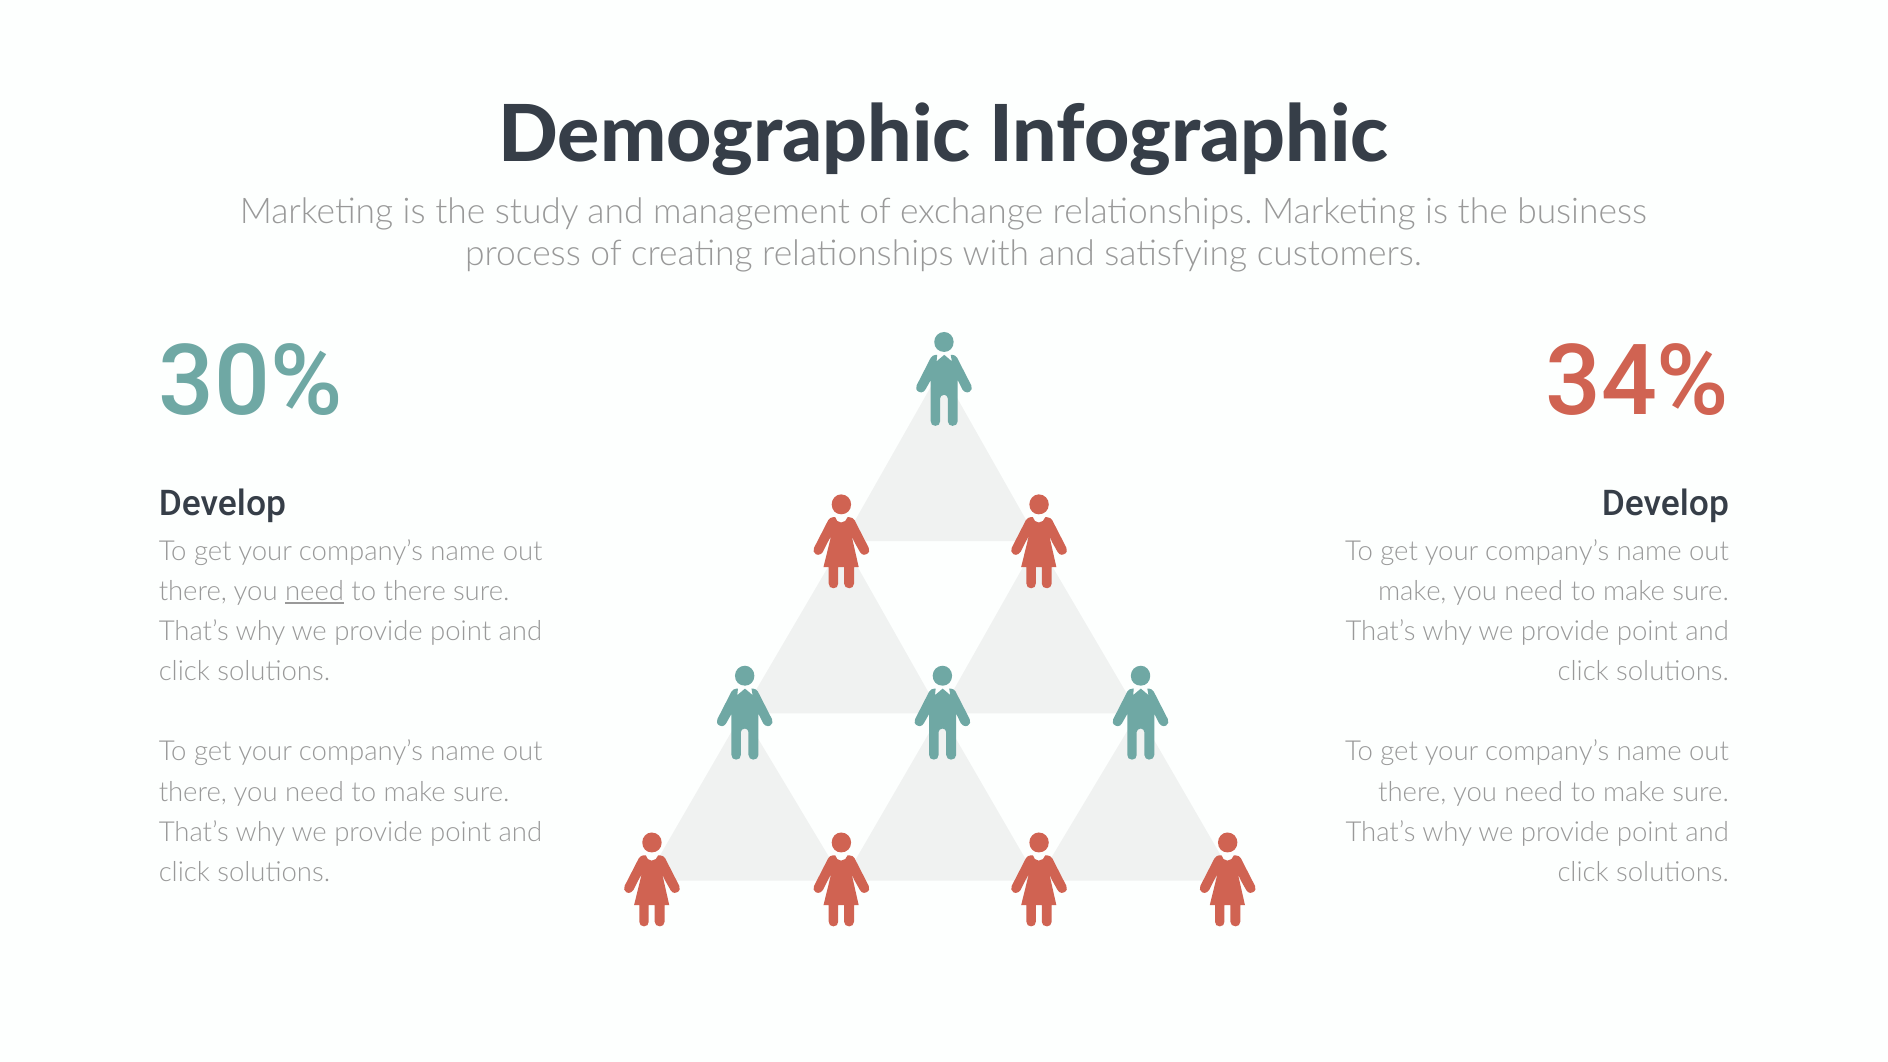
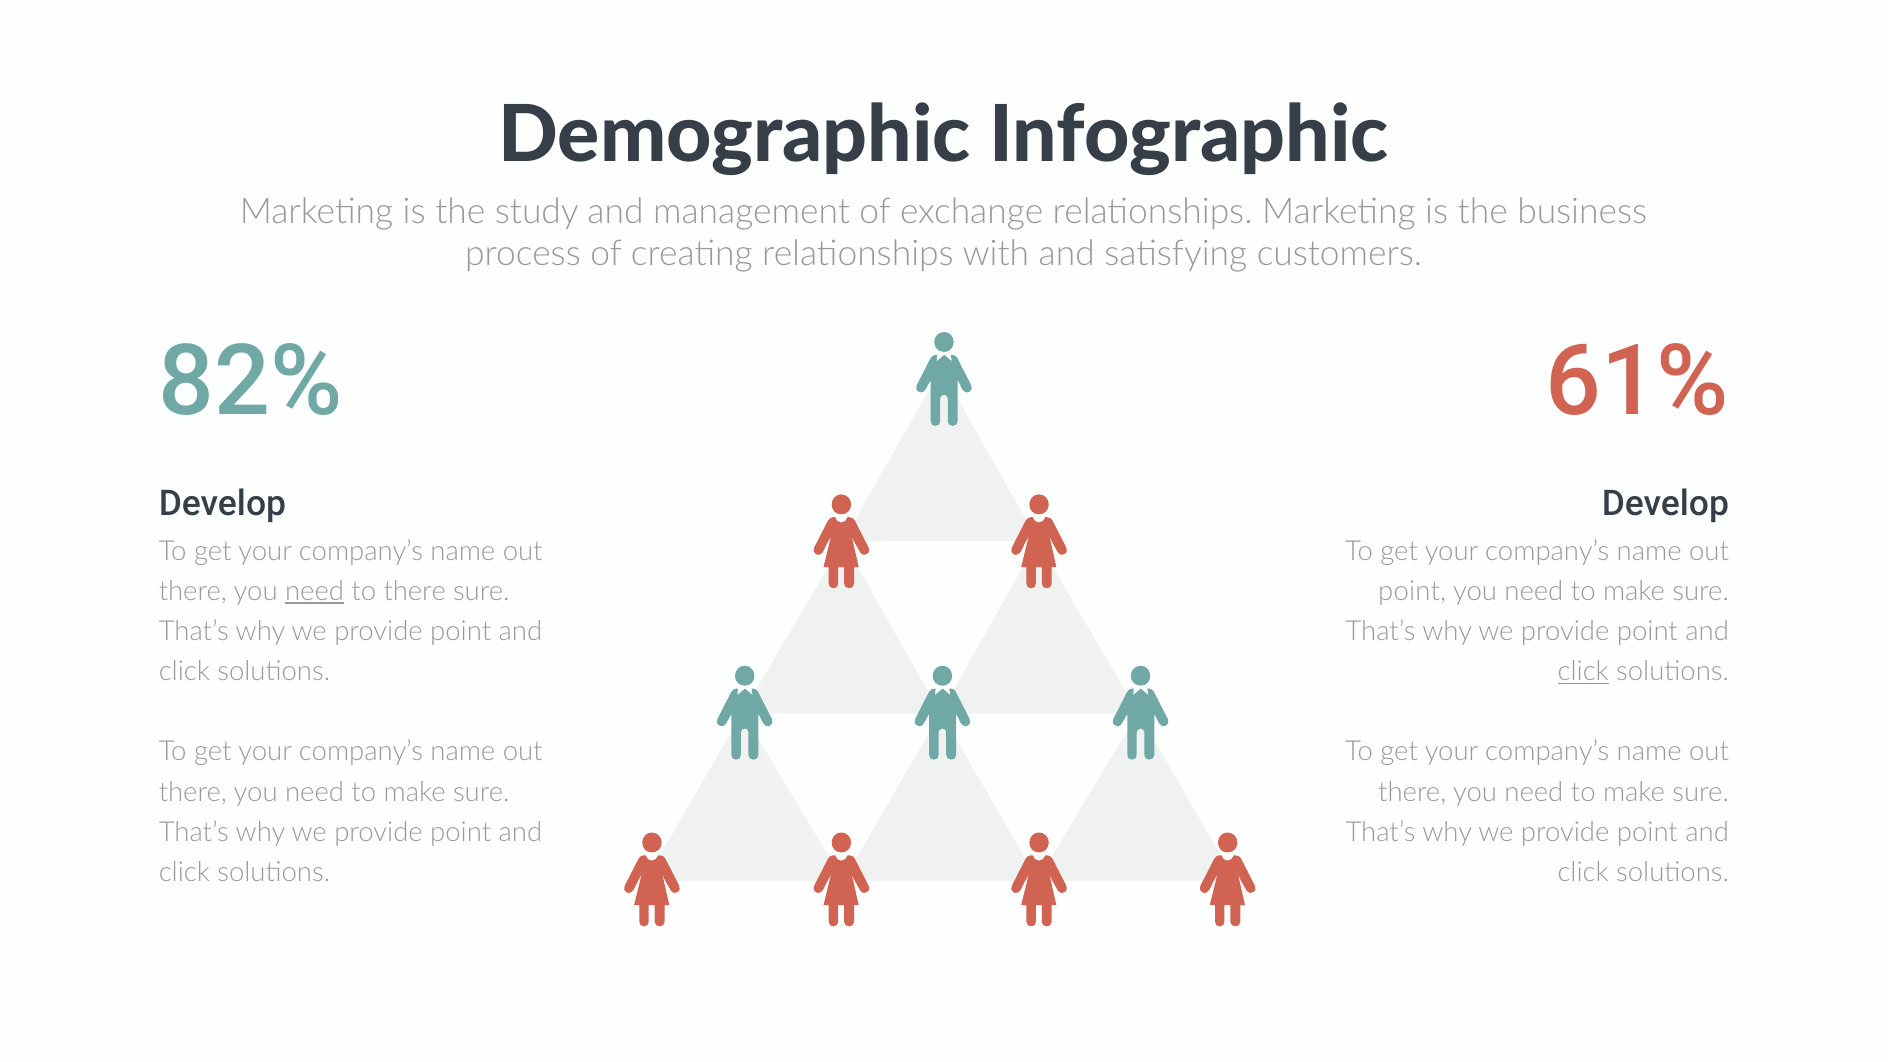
30%: 30% -> 82% (251, 382)
34%: 34% -> 61% (1637, 382)
make: make -> point (1412, 592)
click underline: none -> present (1583, 672)
